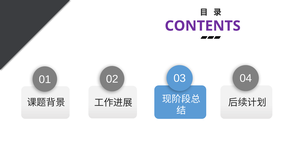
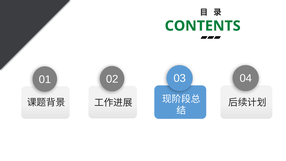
CONTENTS colour: purple -> green (203, 26)
